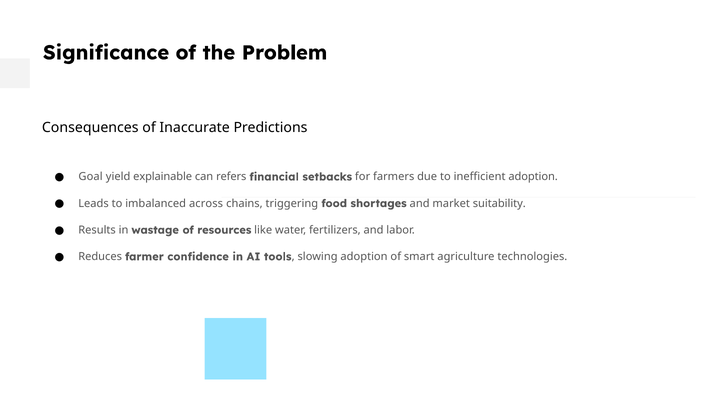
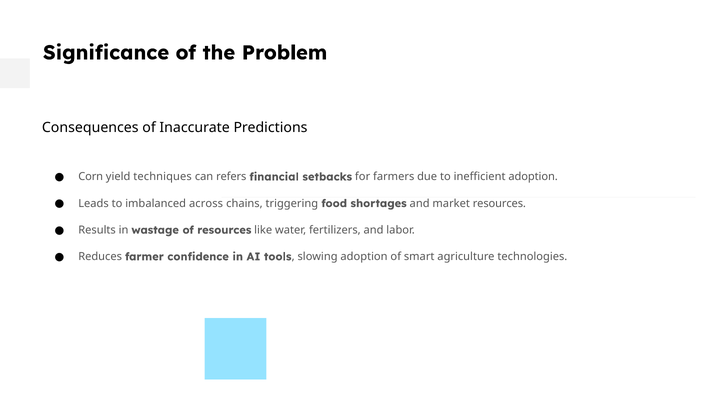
Goal: Goal -> Corn (91, 177)
explainable: explainable -> techniques (163, 177)
market suitability: suitability -> resources (499, 204)
